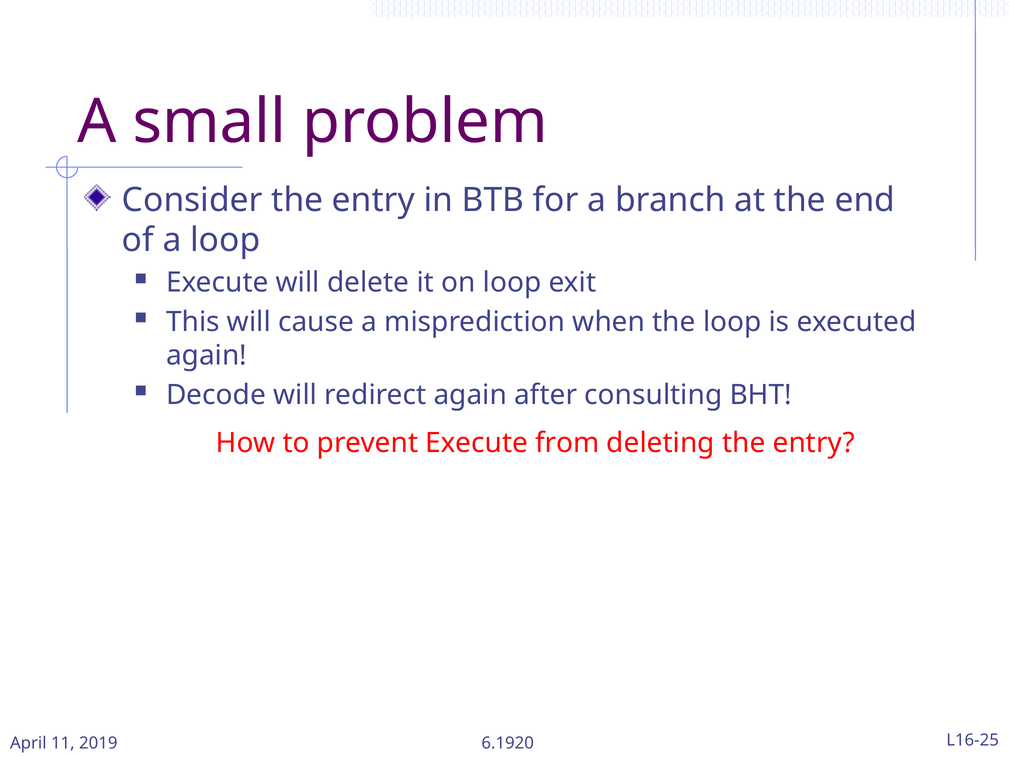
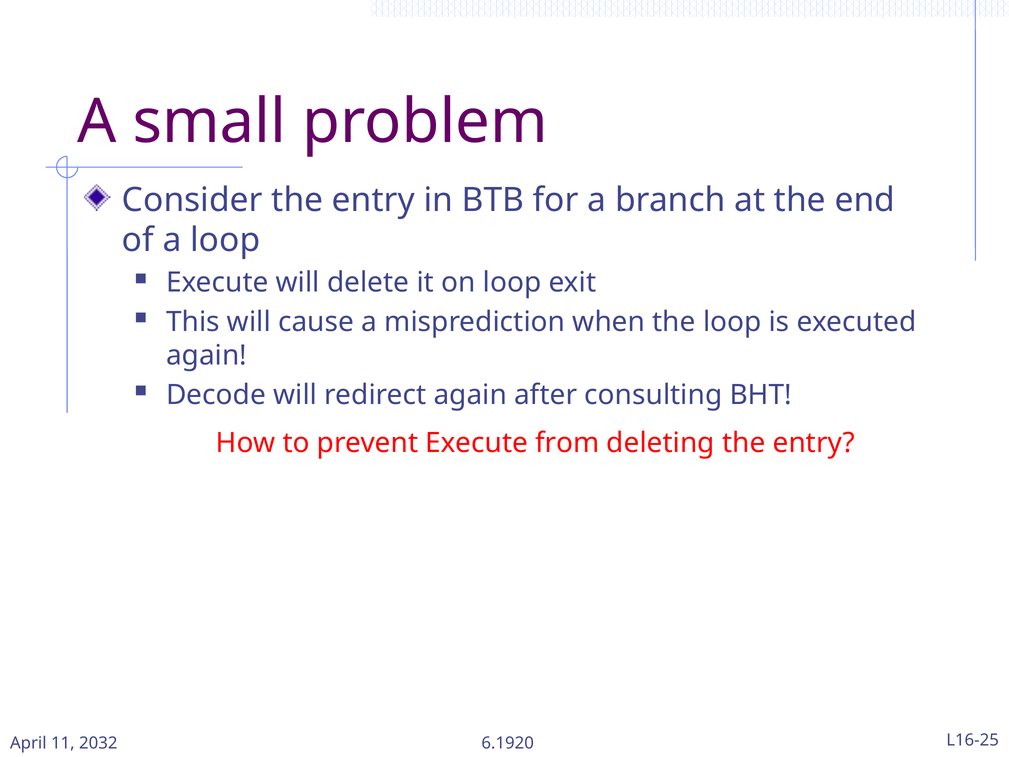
2019: 2019 -> 2032 (98, 743)
